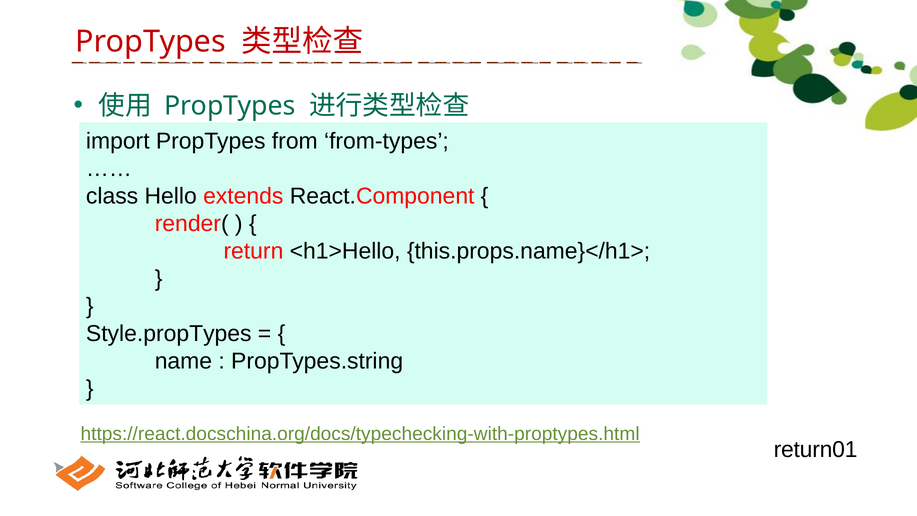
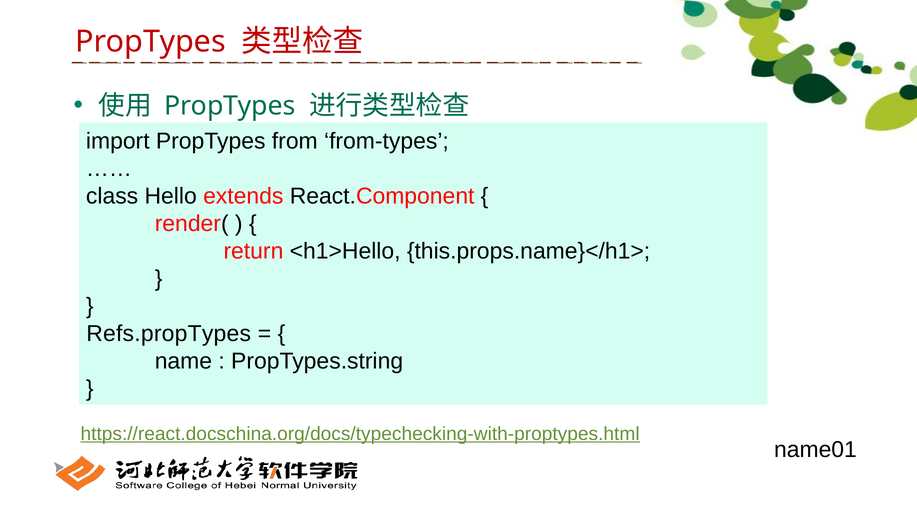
Style.propTypes: Style.propTypes -> Refs.propTypes (169, 334)
return01: return01 -> name01 (815, 449)
